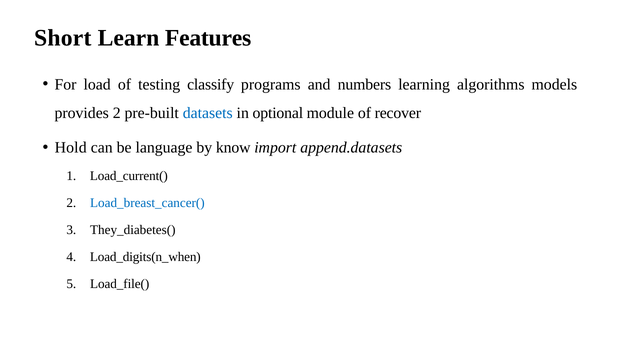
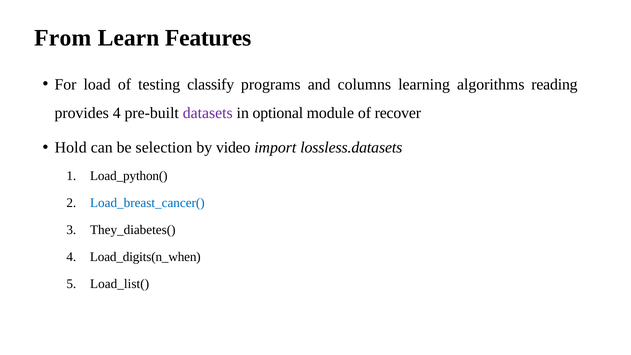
Short: Short -> From (63, 38)
numbers: numbers -> columns (364, 84)
models: models -> reading (554, 84)
provides 2: 2 -> 4 (117, 113)
datasets colour: blue -> purple (208, 113)
language: language -> selection (164, 148)
know: know -> video (233, 148)
append.datasets: append.datasets -> lossless.datasets (351, 148)
Load_current(: Load_current( -> Load_python( (129, 176)
Load_file(: Load_file( -> Load_list( (120, 284)
